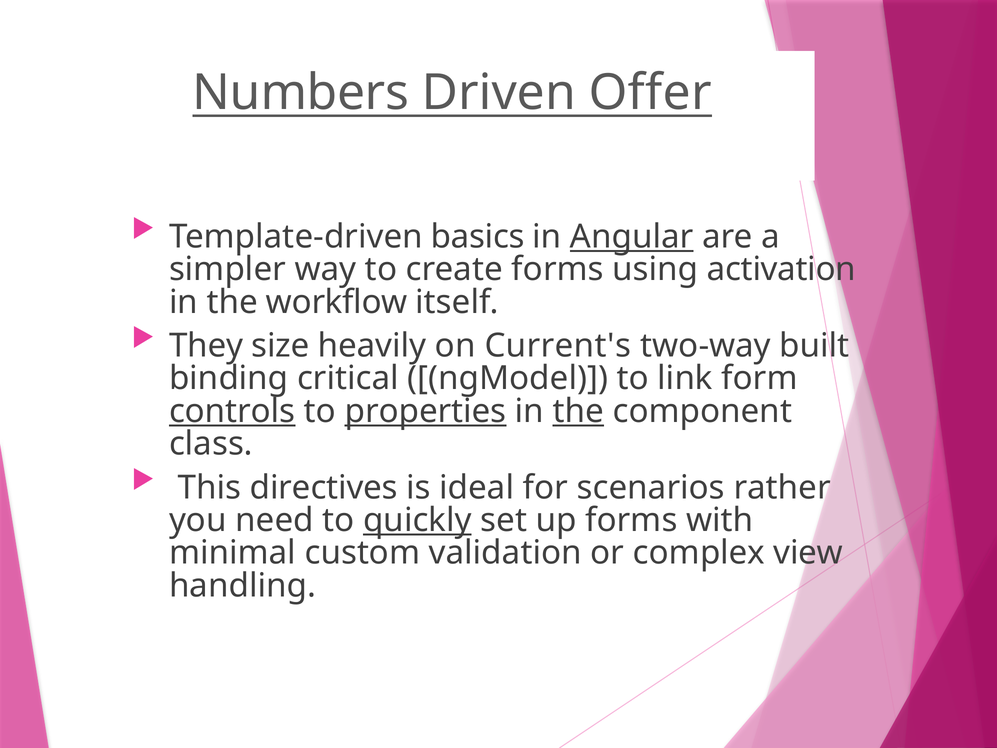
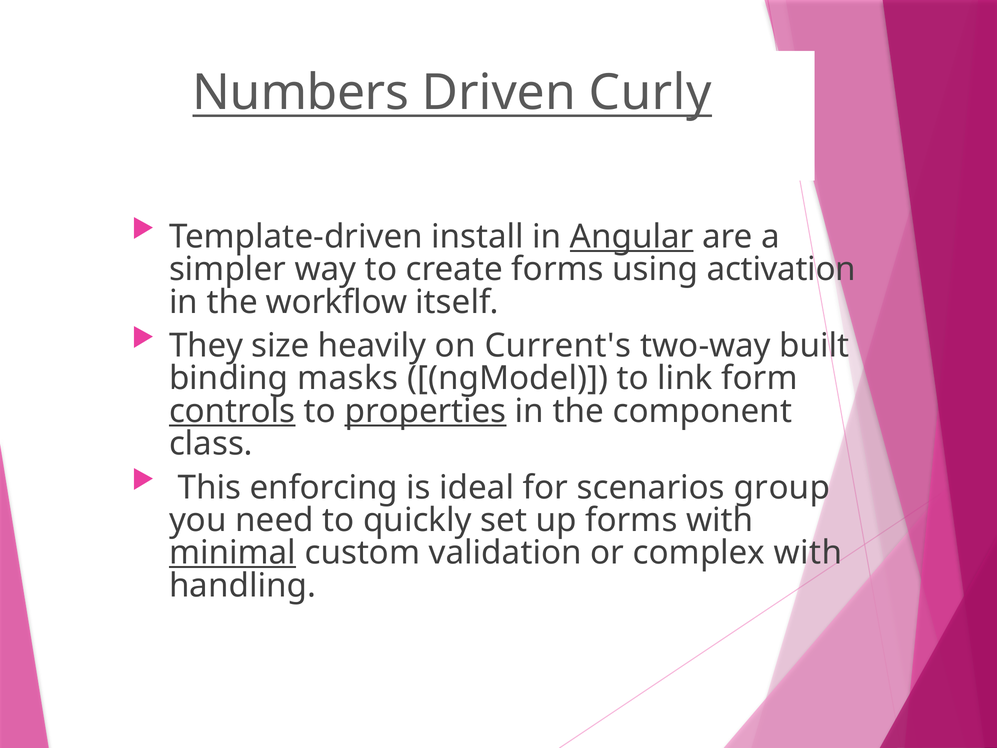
Offer: Offer -> Curly (650, 93)
basics: basics -> install (478, 237)
critical: critical -> masks (348, 378)
the underline: present -> none (578, 411)
directives: directives -> enforcing (324, 487)
rather: rather -> group (782, 487)
quickly underline: present -> none (417, 520)
minimal underline: none -> present (233, 553)
complex view: view -> with (808, 553)
